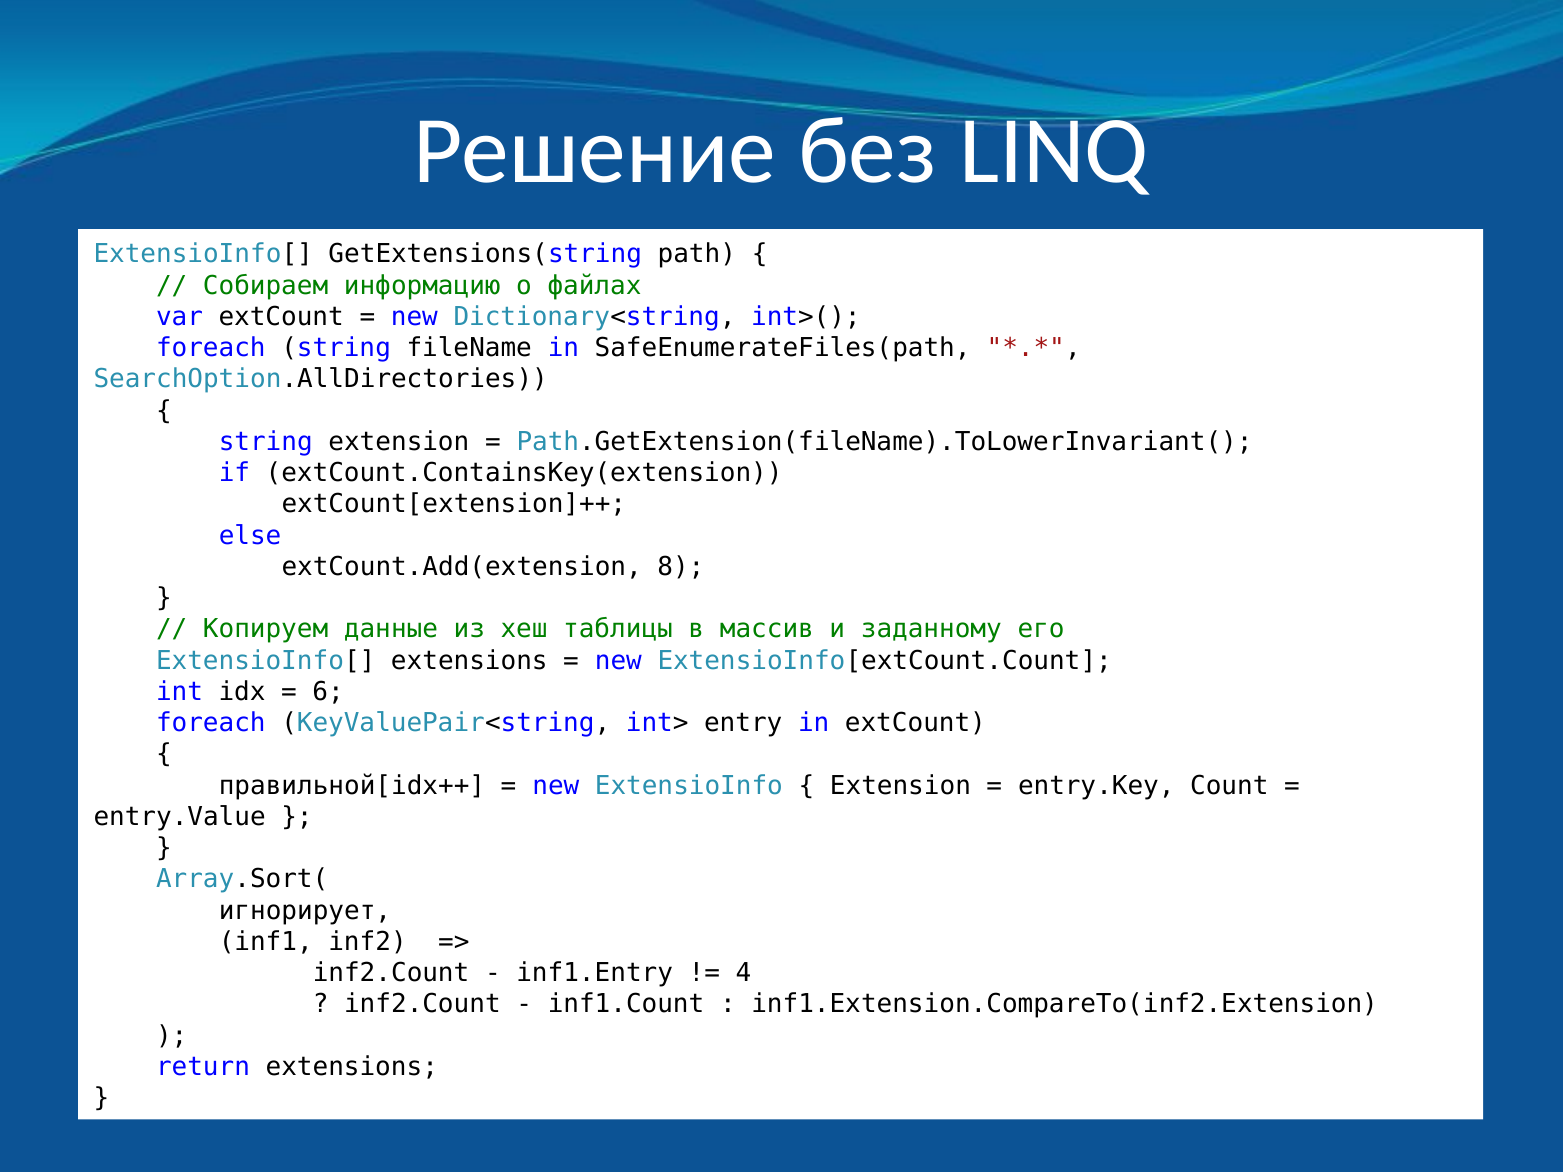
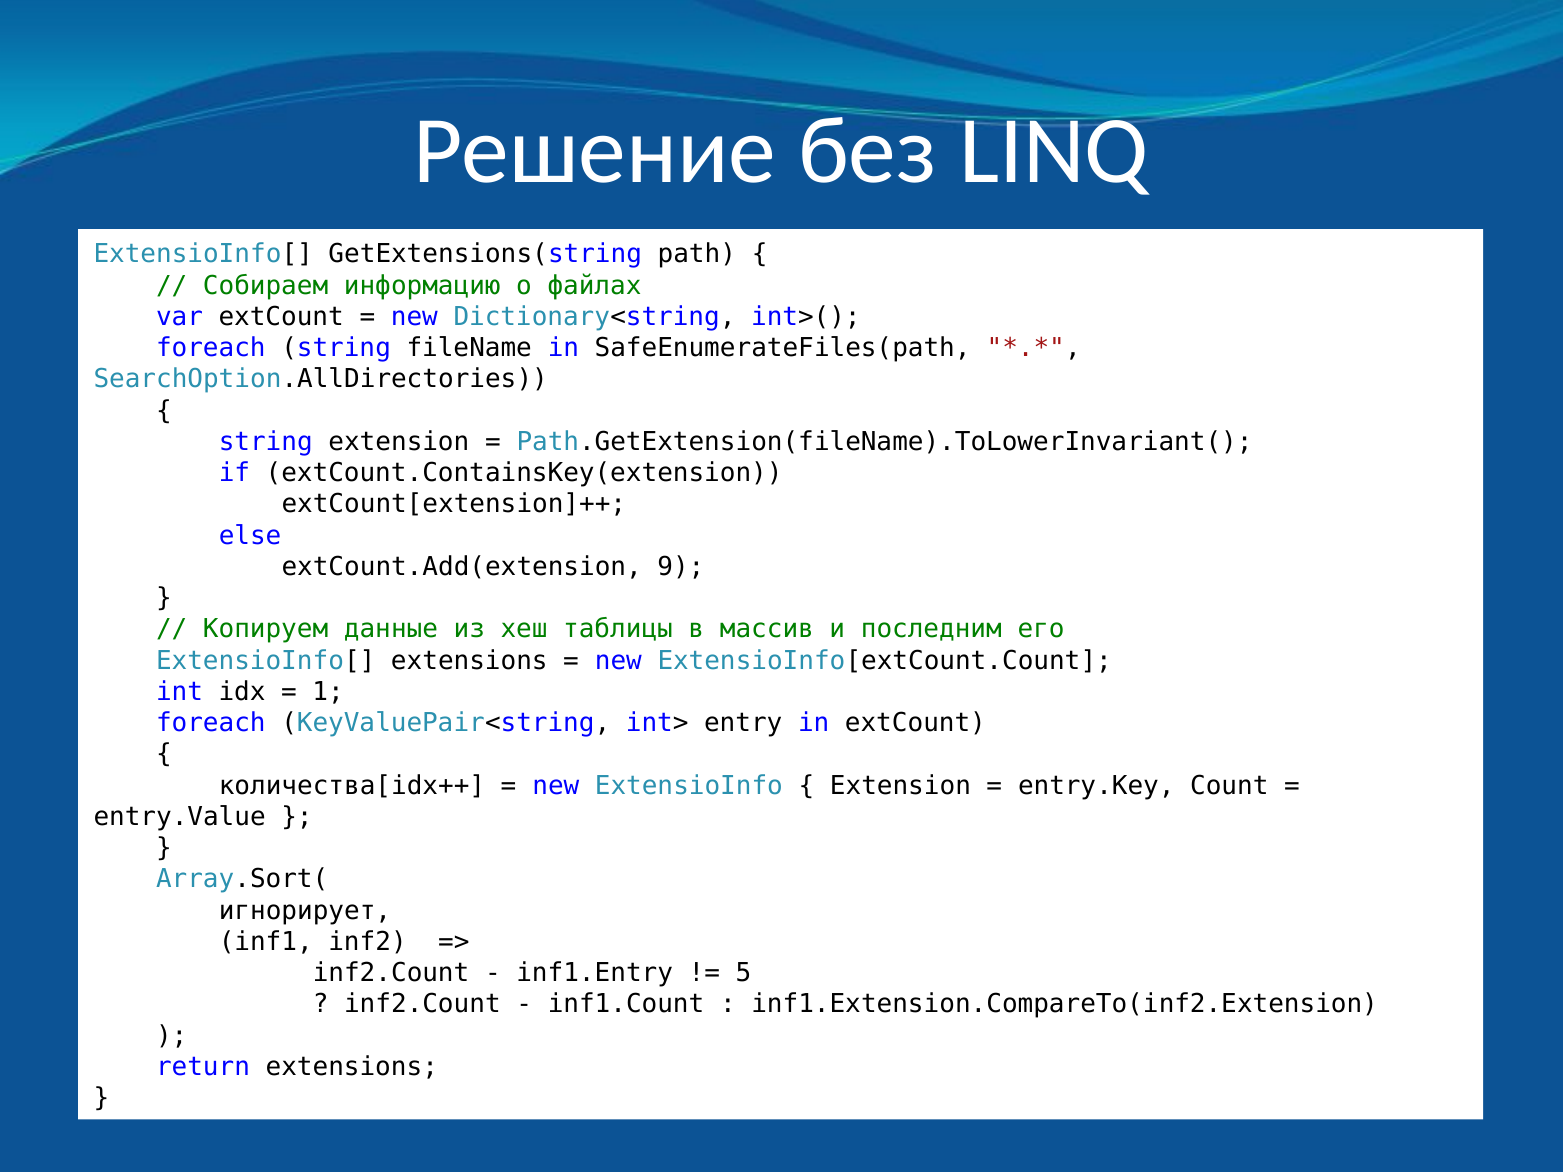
8: 8 -> 9 (681, 567)
заданному: заданному -> последним (931, 629)
6: 6 -> 1 (328, 692)
правильной[idx++: правильной[idx++ -> количества[idx++ (352, 786)
4: 4 -> 5 (743, 973)
